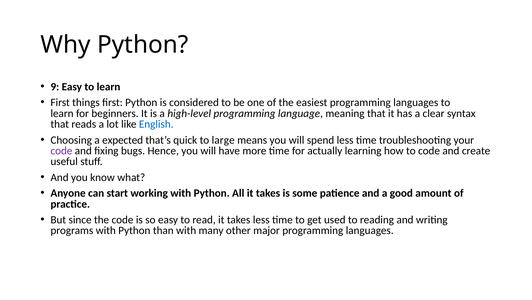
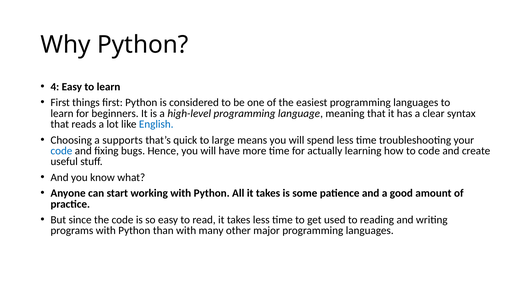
9: 9 -> 4 (55, 87)
expected: expected -> supports (123, 140)
code colour: purple -> blue (61, 150)
